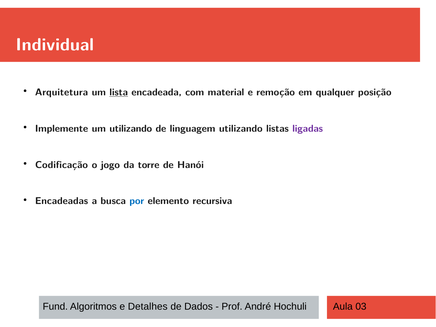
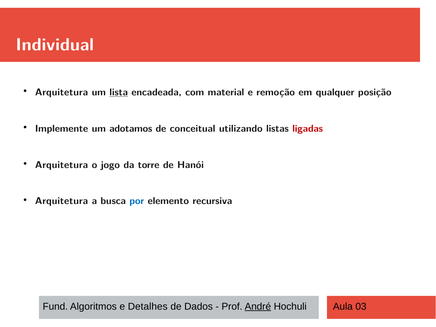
um utilizando: utilizando -> adotamos (131, 129)
linguagem: linguagem -> conceitual (193, 129)
ligadas colour: purple -> red (308, 129)
Codificação: Codificação -> Arquitetura (62, 165)
Encadeadas: Encadeadas -> Arquitetura (62, 201)
André underline: none -> present (258, 306)
